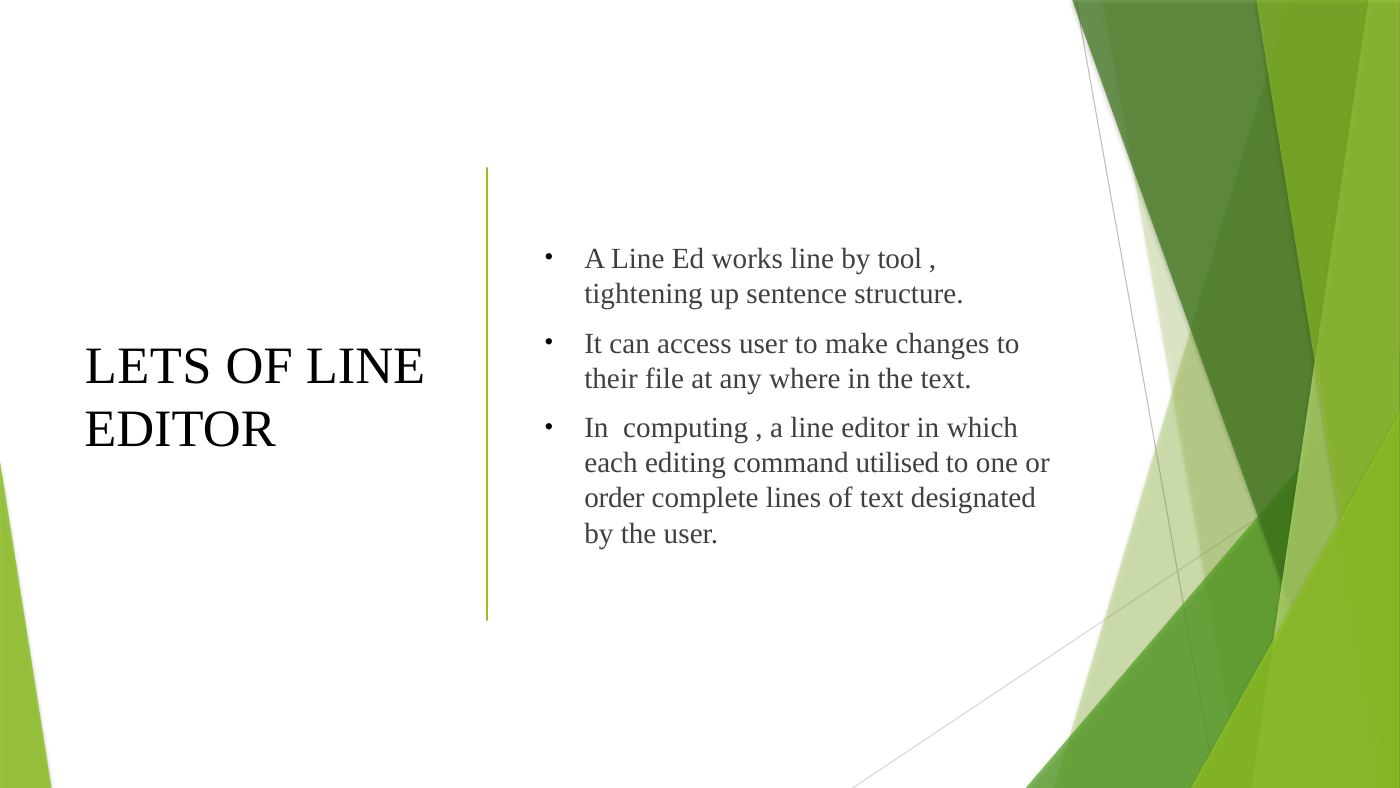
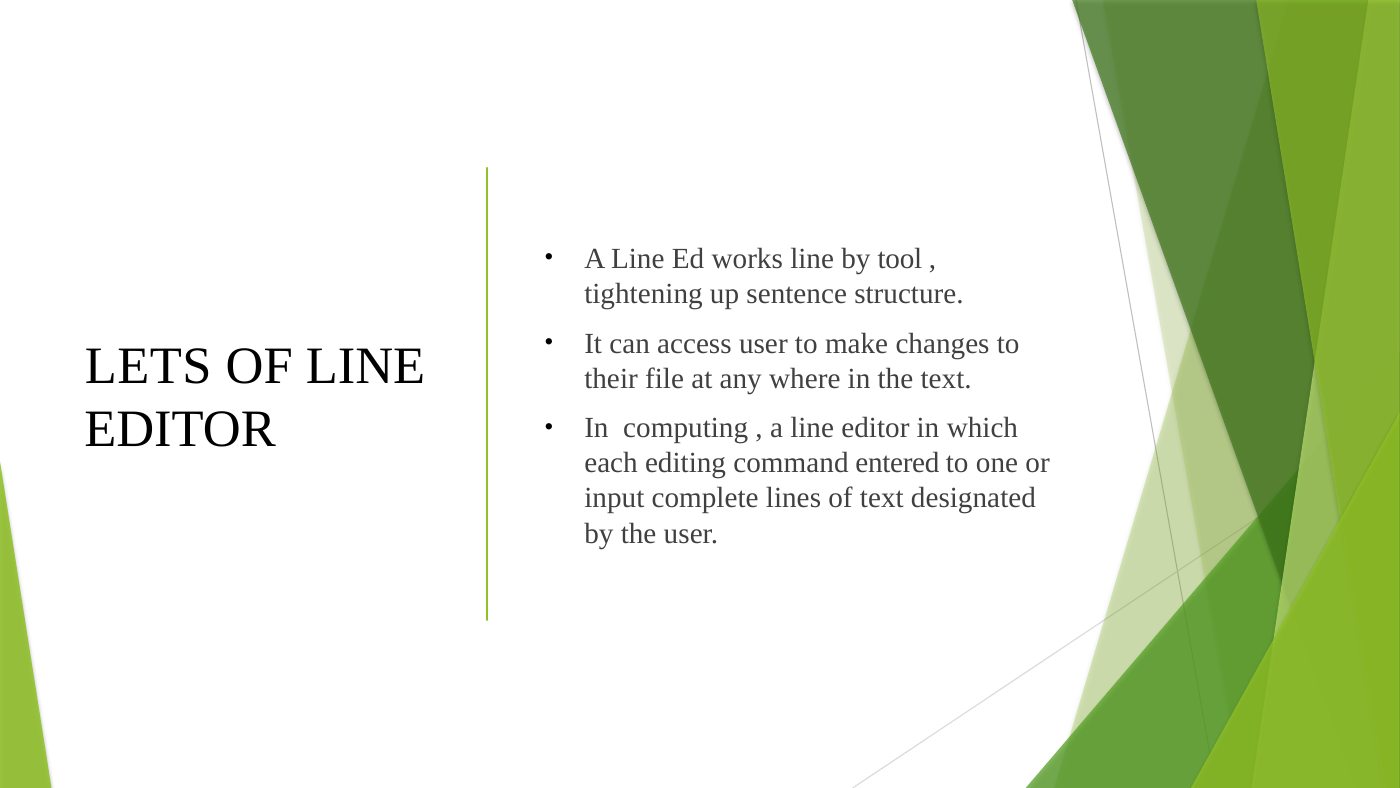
utilised: utilised -> entered (897, 463)
order: order -> input (614, 498)
